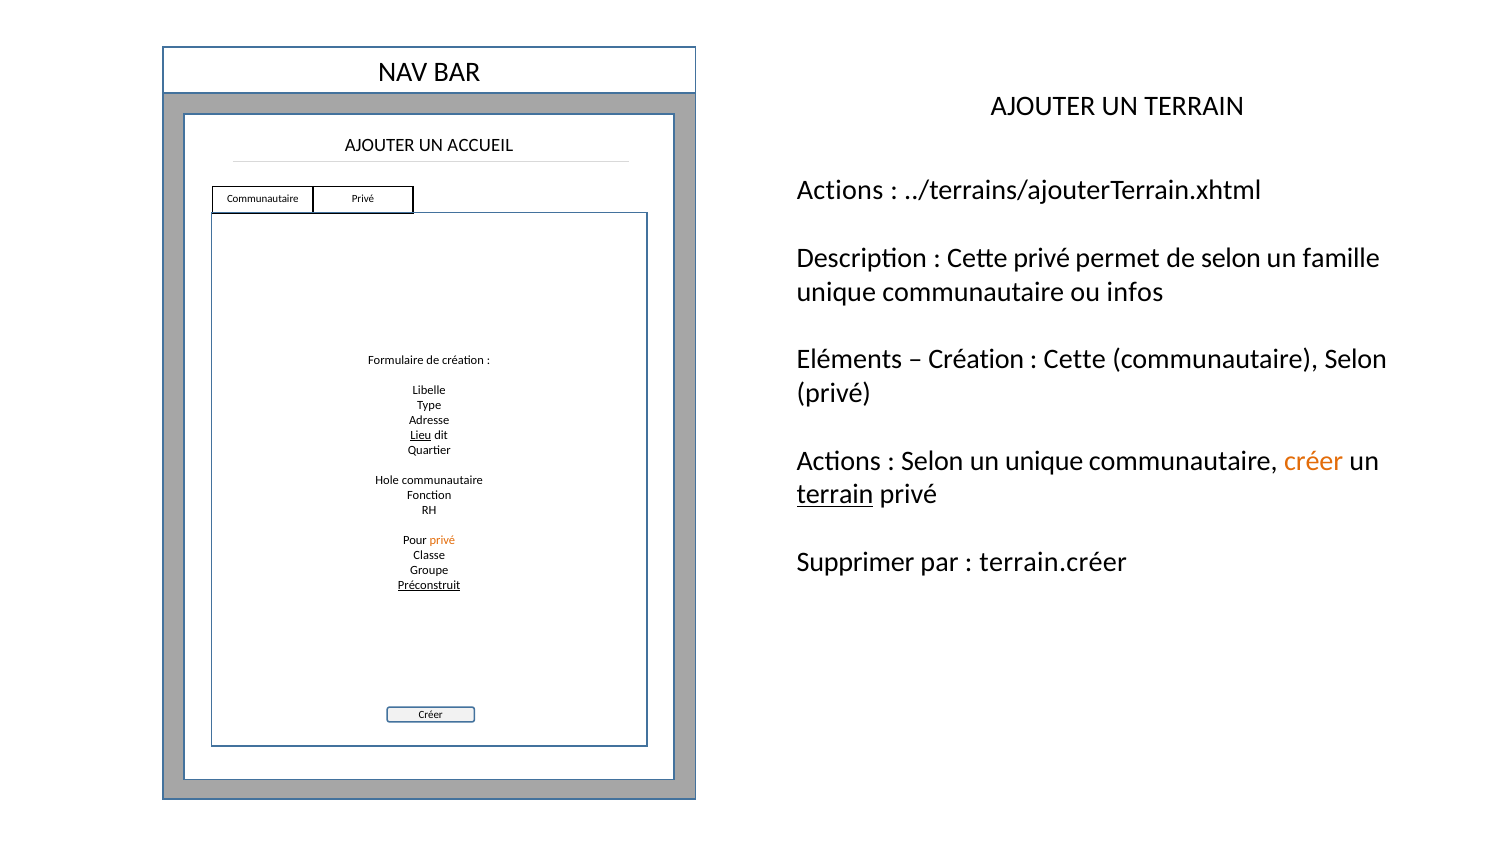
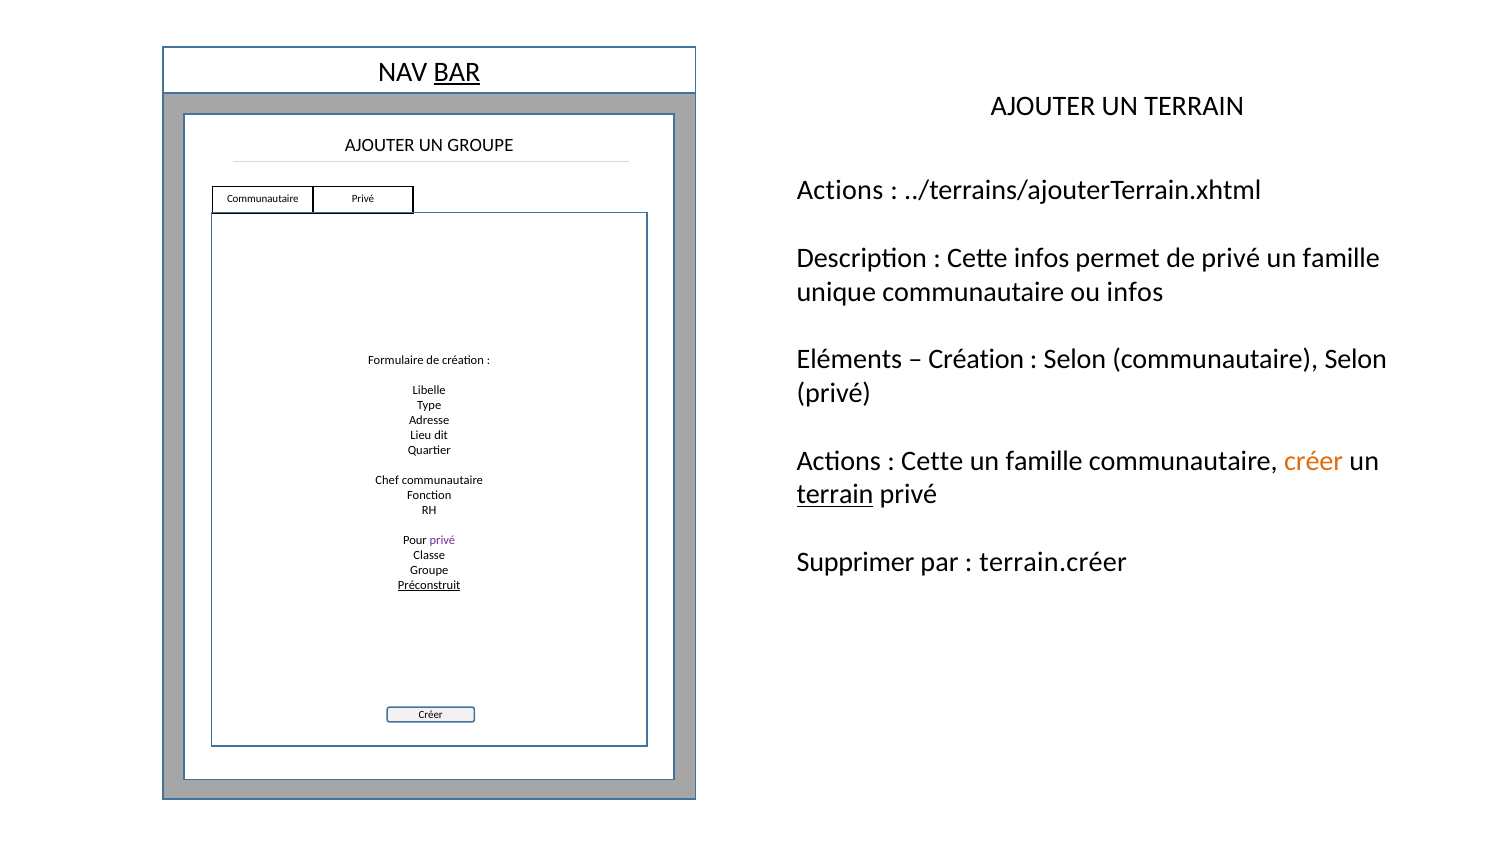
BAR underline: none -> present (457, 72)
UN ACCUEIL: ACCUEIL -> GROUPE (480, 146)
Cette privé: privé -> infos (1042, 258)
de selon: selon -> privé (1231, 258)
Cette: Cette -> Selon (1075, 359)
Lieu underline: present -> none (421, 435)
Selon: Selon -> Cette (932, 461)
unique: unique -> famille (1044, 461)
Hole: Hole -> Chef (387, 480)
privé colour: orange -> purple (442, 540)
